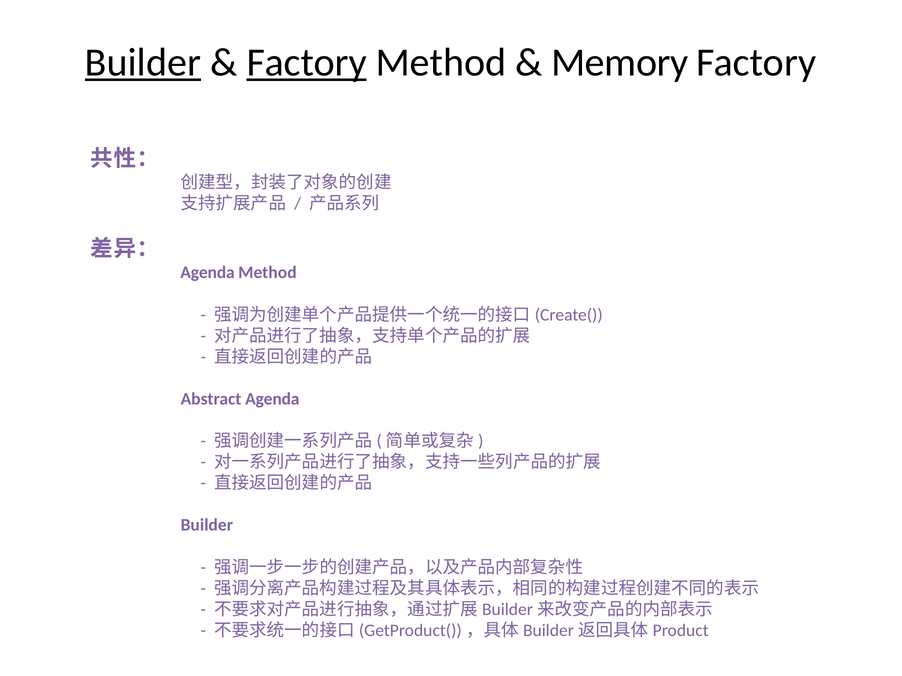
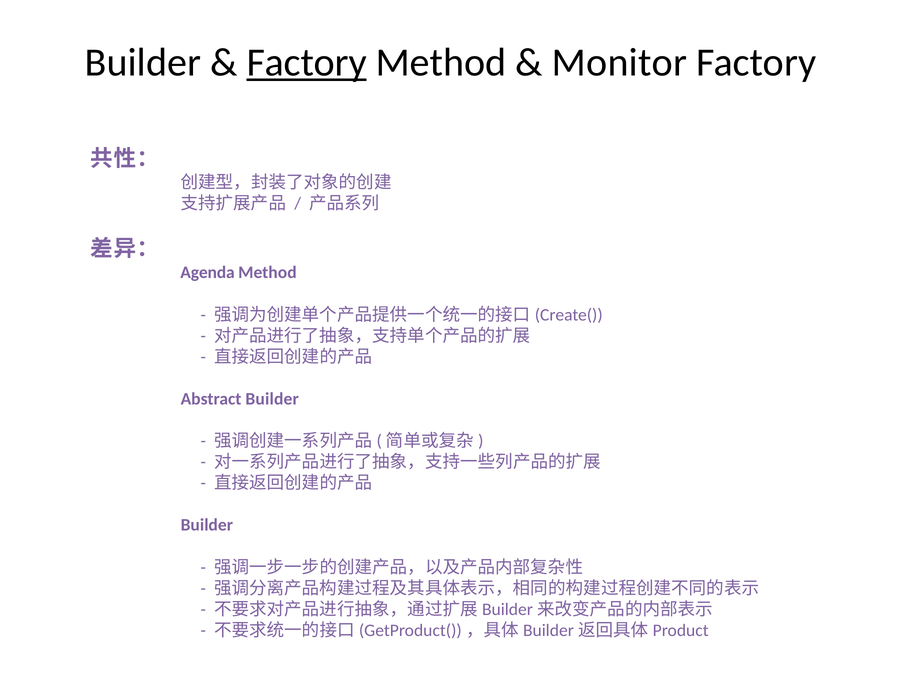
Builder underline: present -> none (143, 62)
Memory: Memory -> Monitor (619, 62)
Abstract Agenda: Agenda -> Builder (272, 399)
